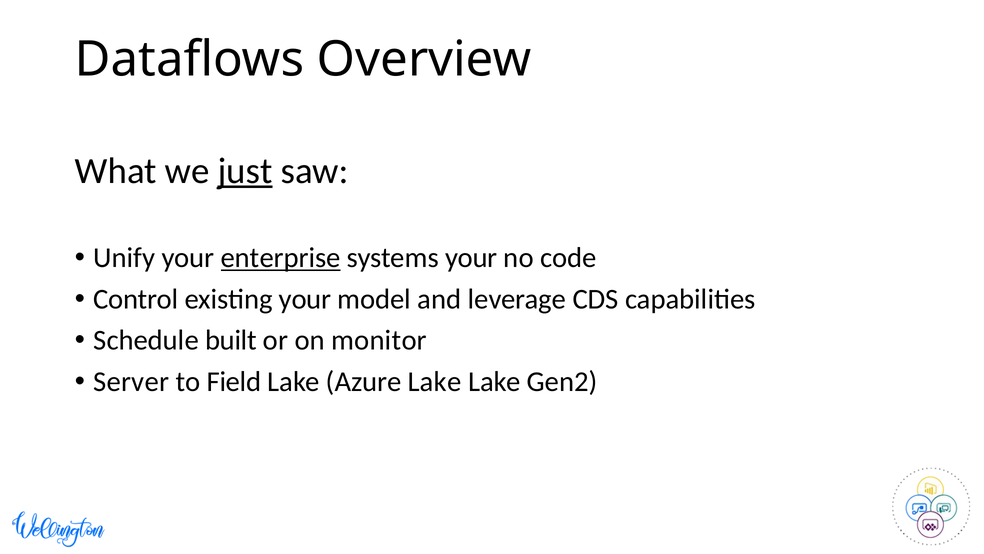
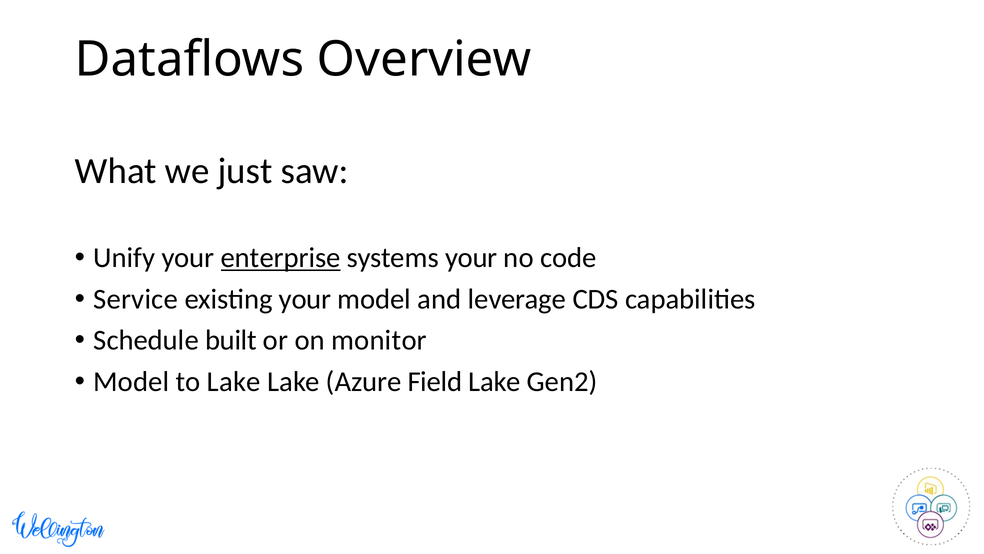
just underline: present -> none (245, 171)
Control: Control -> Service (136, 299)
Server: Server -> Model (131, 381)
to Field: Field -> Lake (234, 381)
Azure Lake: Lake -> Field (435, 381)
